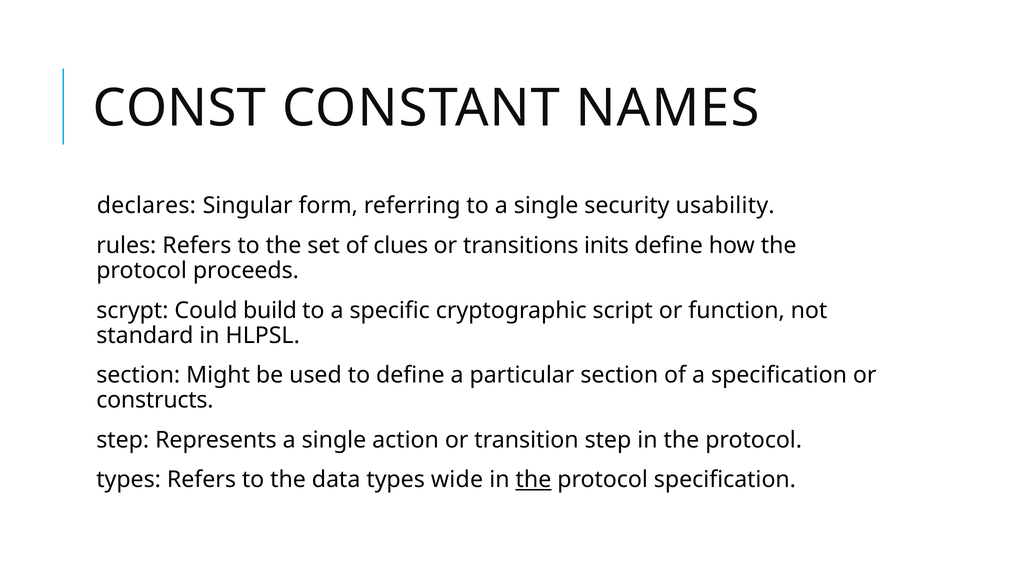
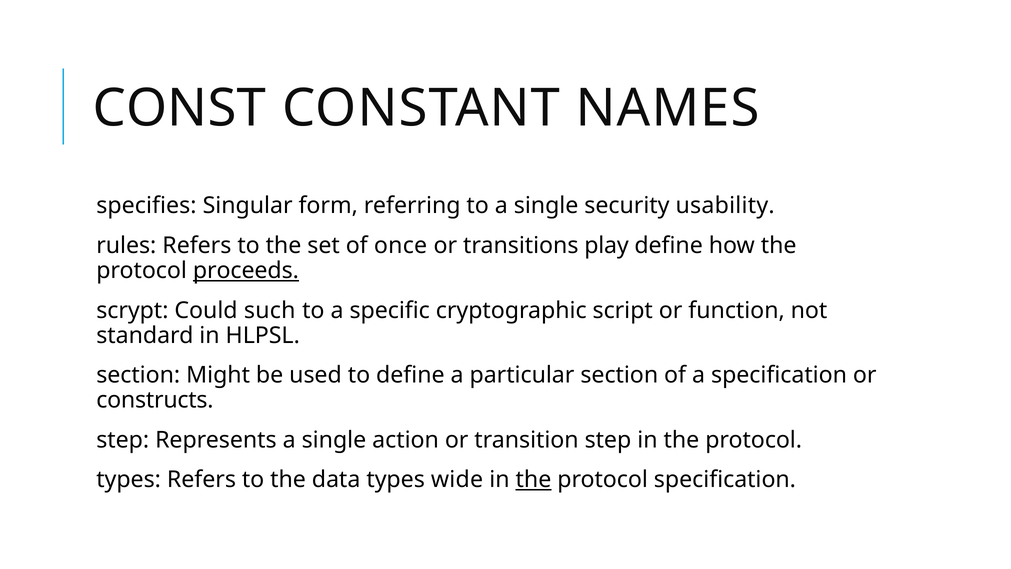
declares: declares -> specifies (146, 206)
clues: clues -> once (401, 245)
inits: inits -> play (607, 245)
proceeds underline: none -> present (246, 270)
build: build -> such (270, 310)
